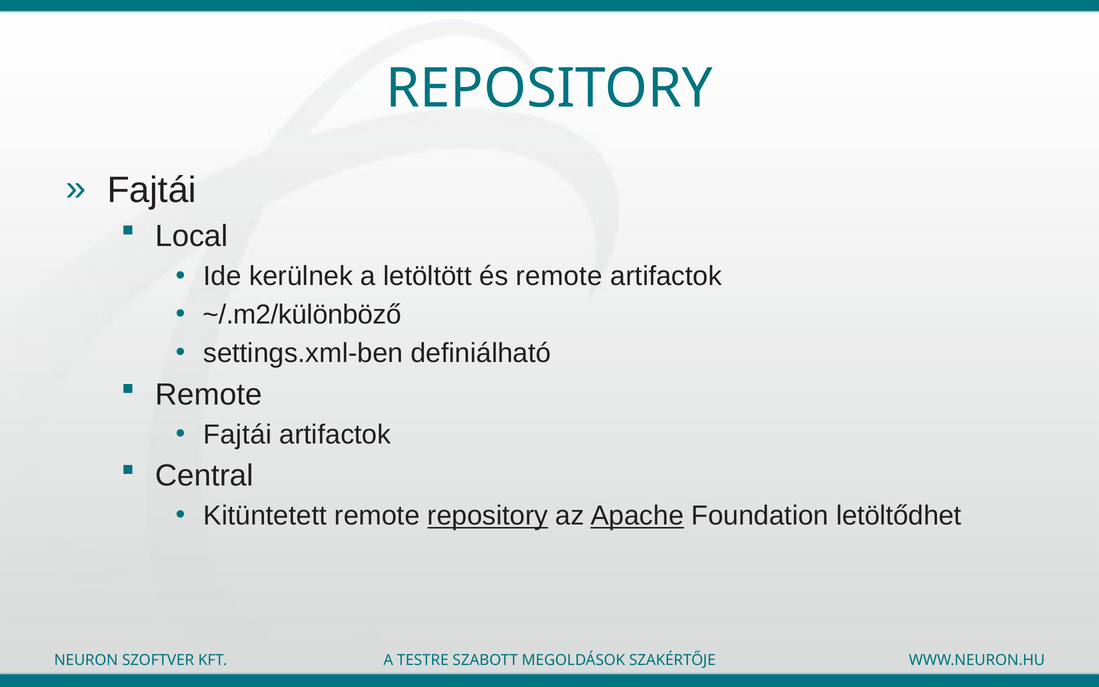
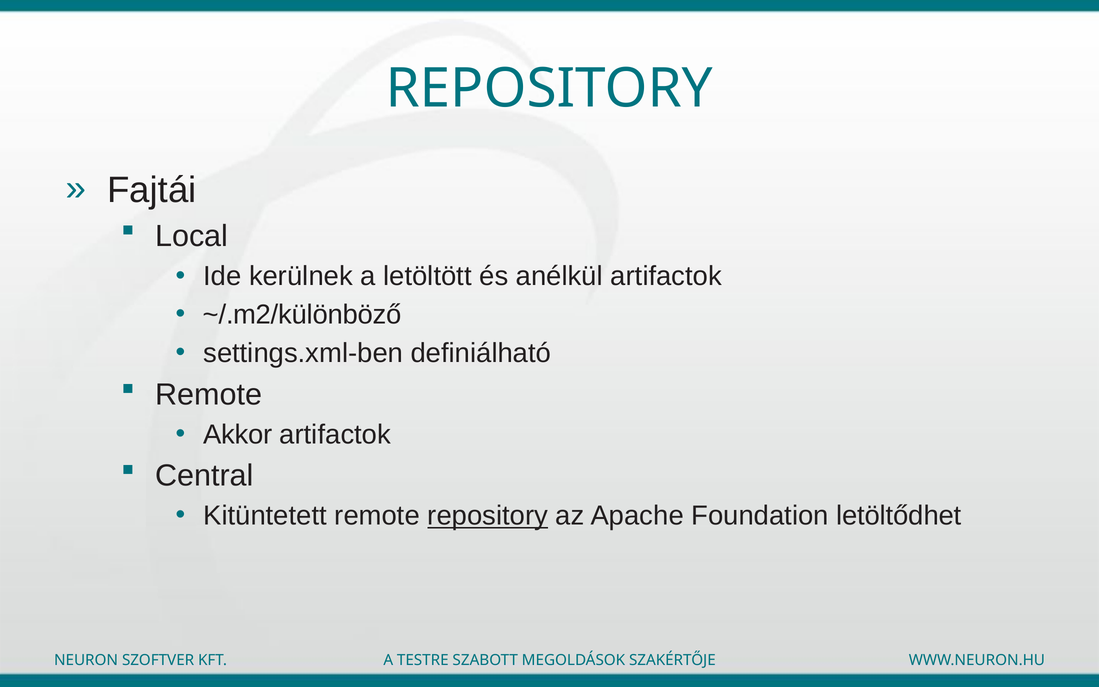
és remote: remote -> anélkül (559, 276)
Fajtái: Fajtái -> Akkor (238, 435)
Apache underline: present -> none (637, 516)
